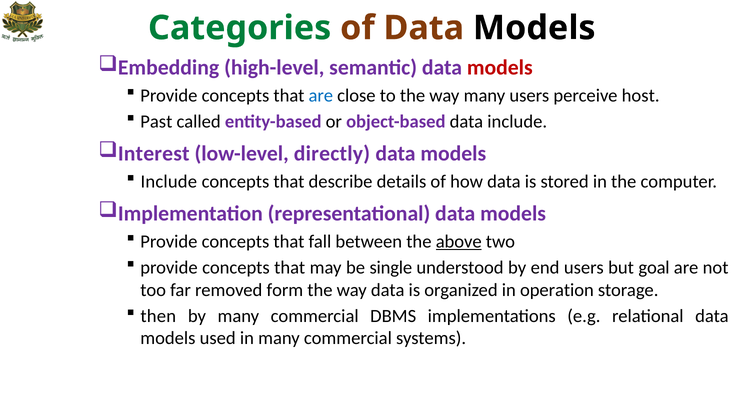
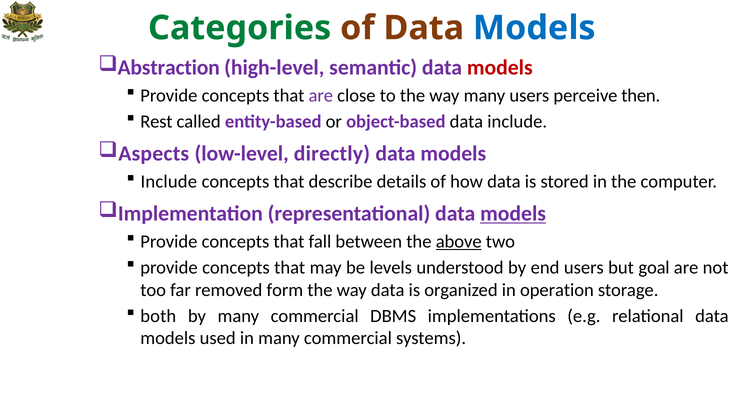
Models colour: black -> blue (534, 28)
Embedding: Embedding -> Abstraction (169, 68)
are colour: blue -> purple (321, 96)
host: host -> then (641, 96)
Past: Past -> Rest (156, 122)
Interest: Interest -> Aspects (154, 154)
models underline: none -> present (513, 214)
single: single -> levels (391, 268)
then: then -> both (158, 316)
